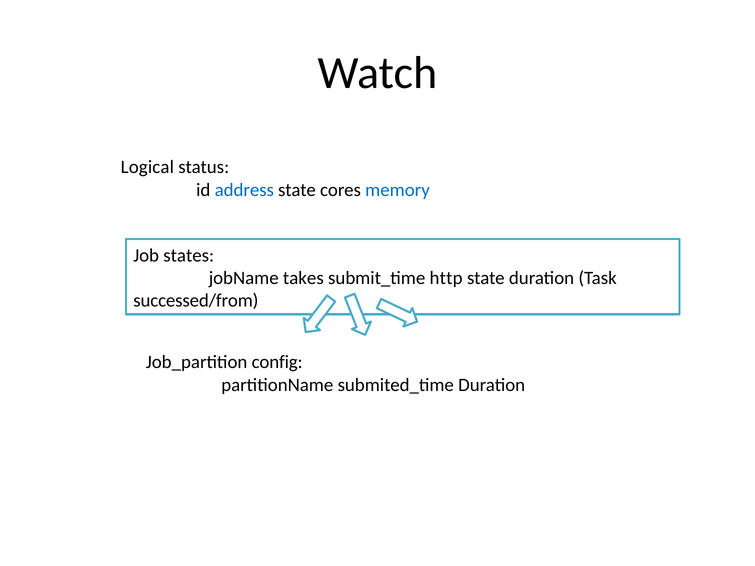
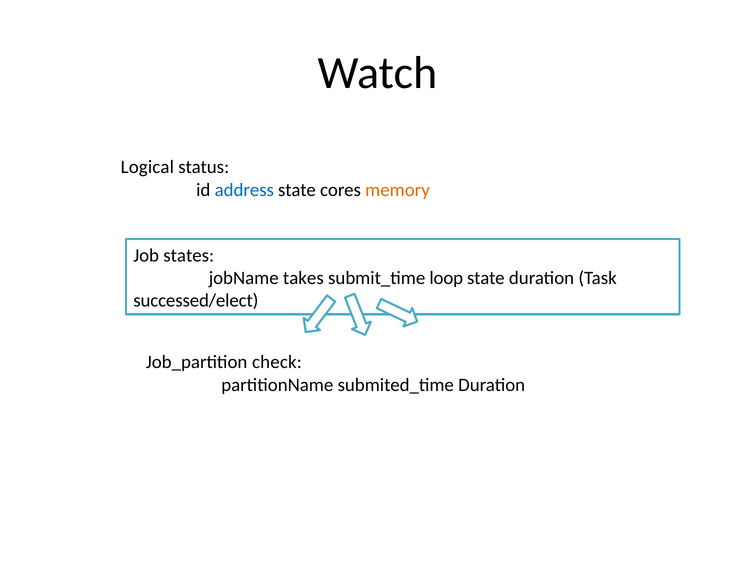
memory colour: blue -> orange (398, 190)
http: http -> loop (446, 278)
successed/from: successed/from -> successed/elect (196, 301)
config: config -> check (277, 362)
